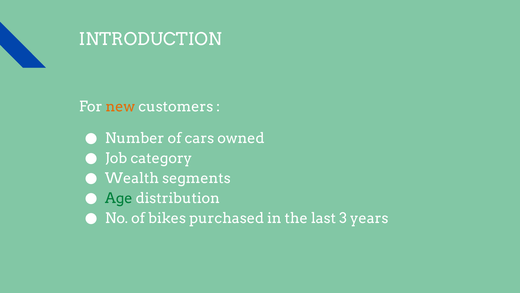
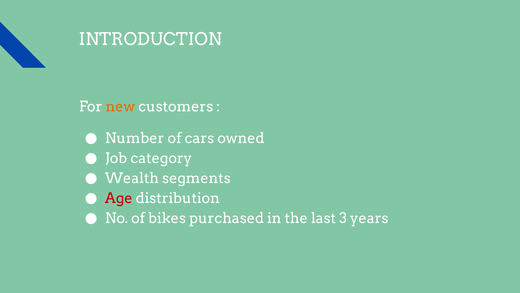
Age colour: green -> red (119, 198)
